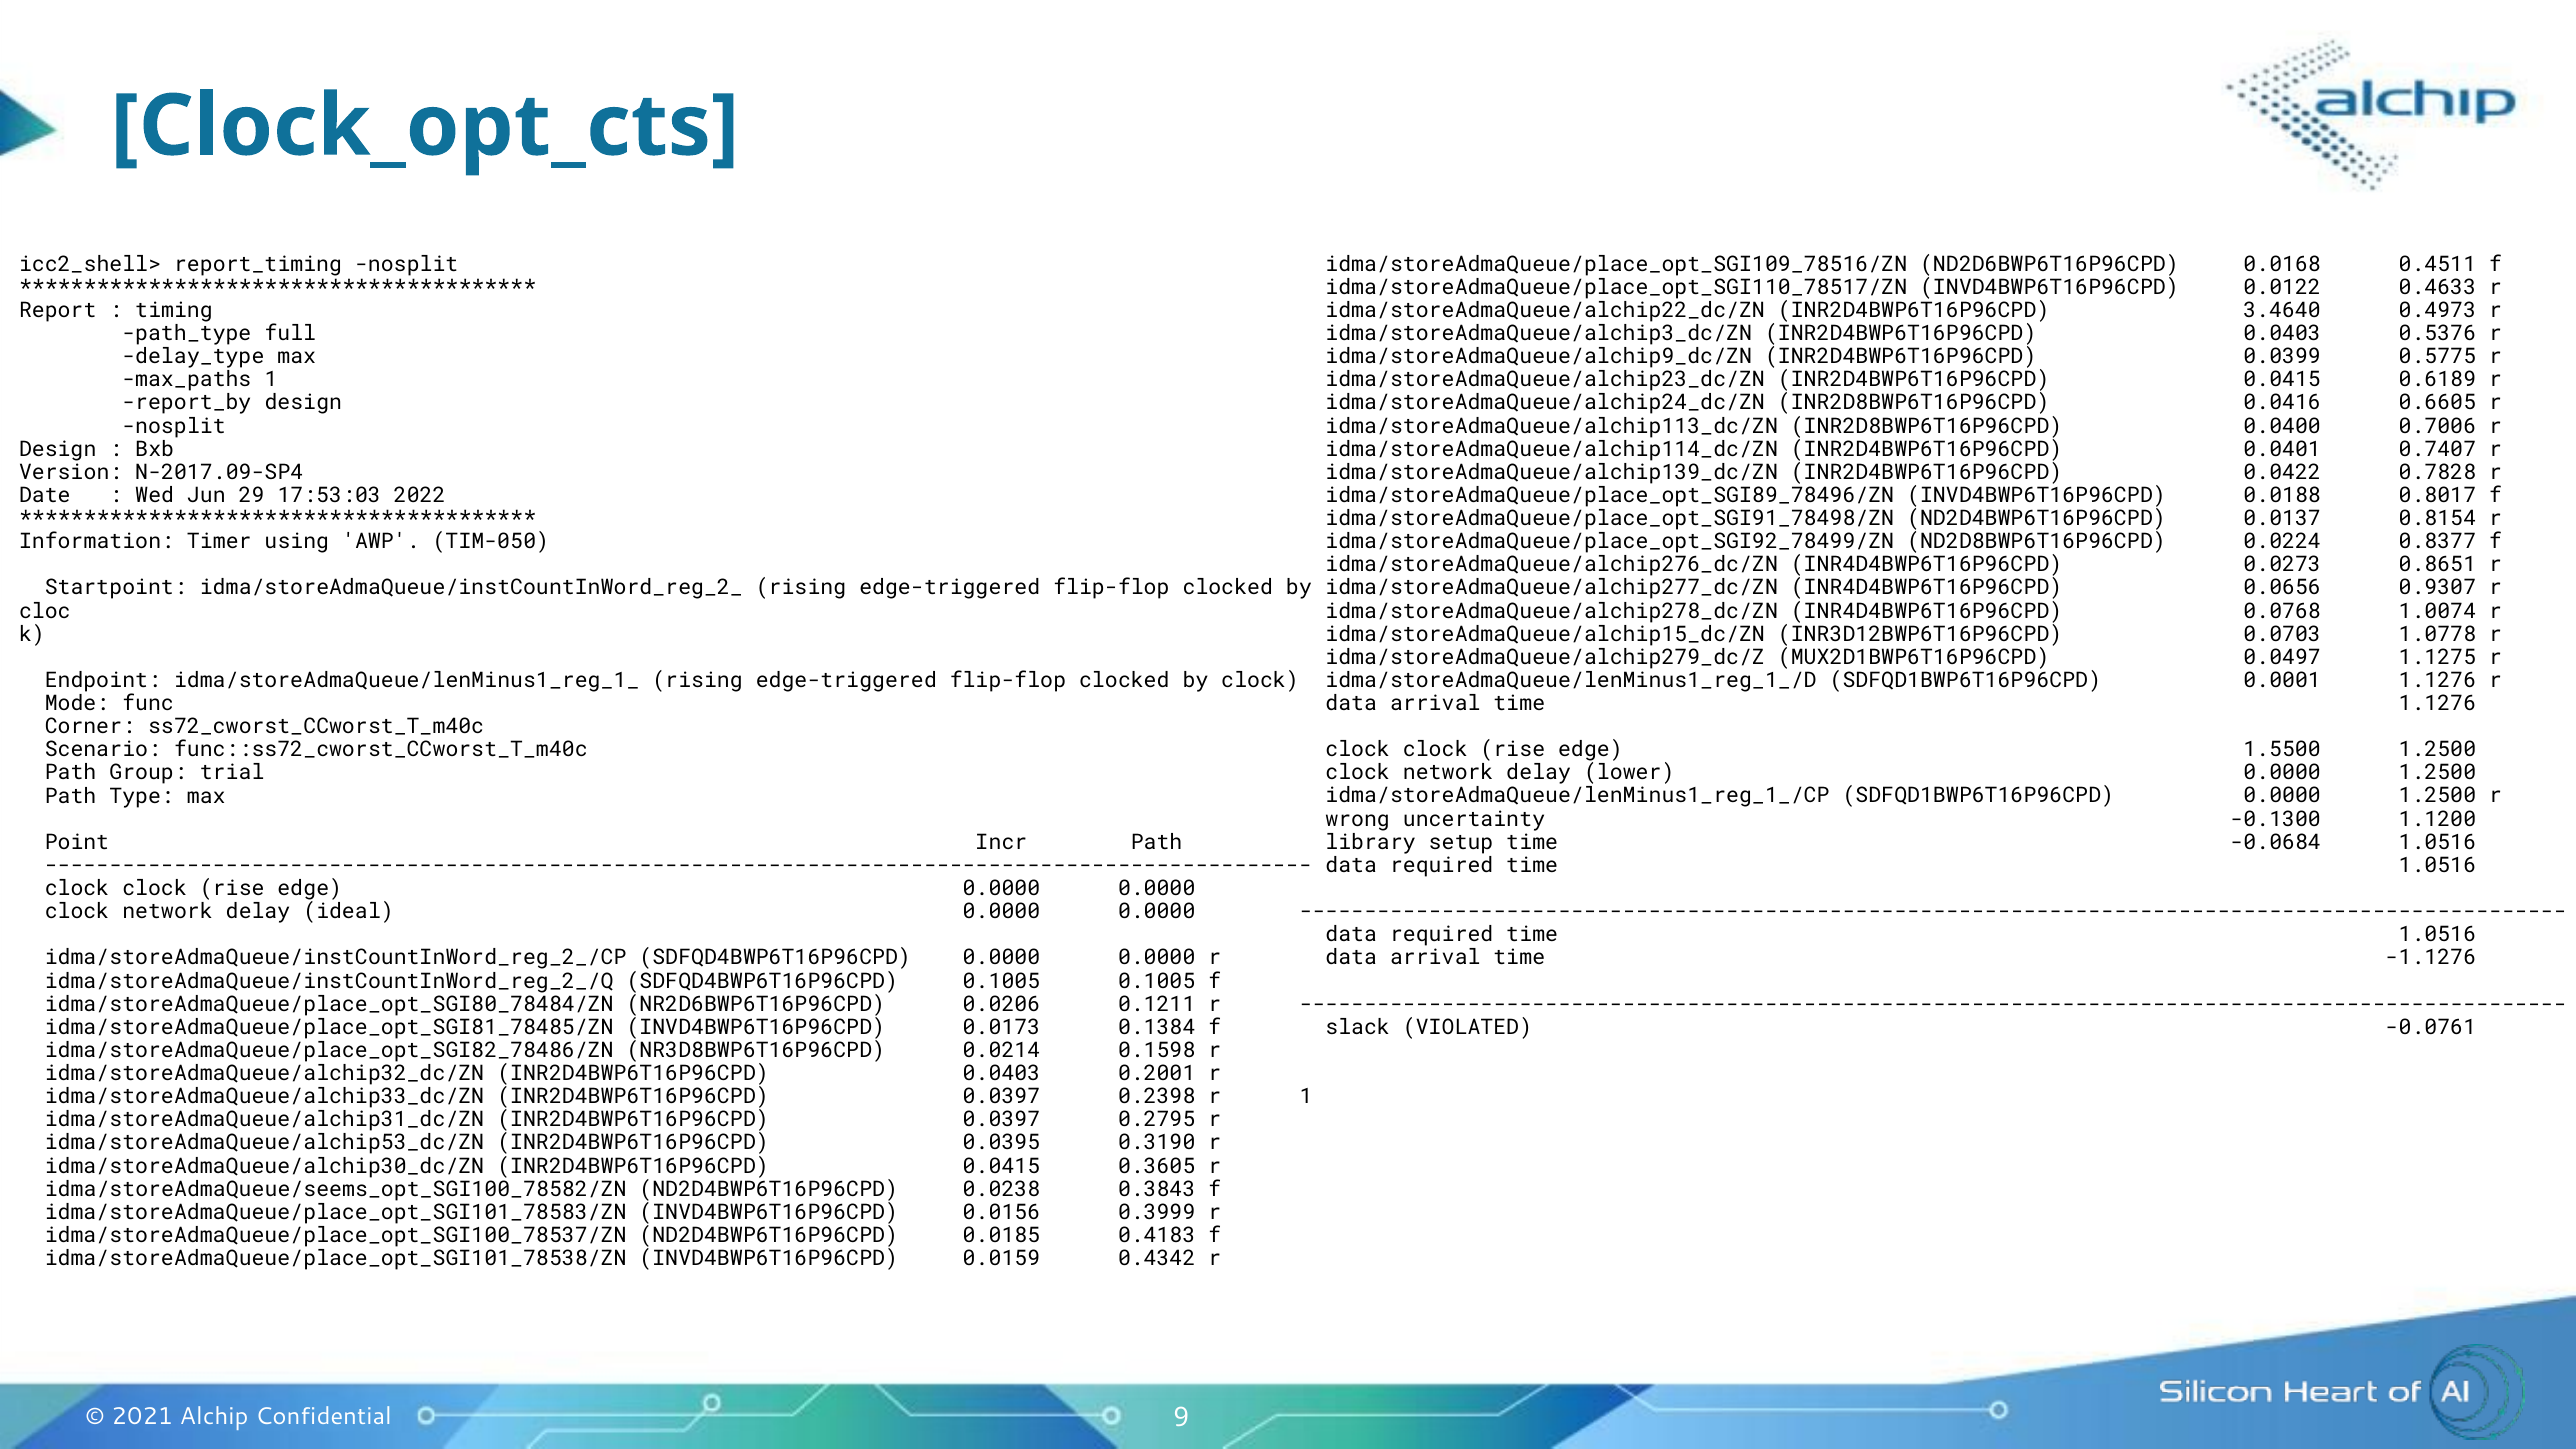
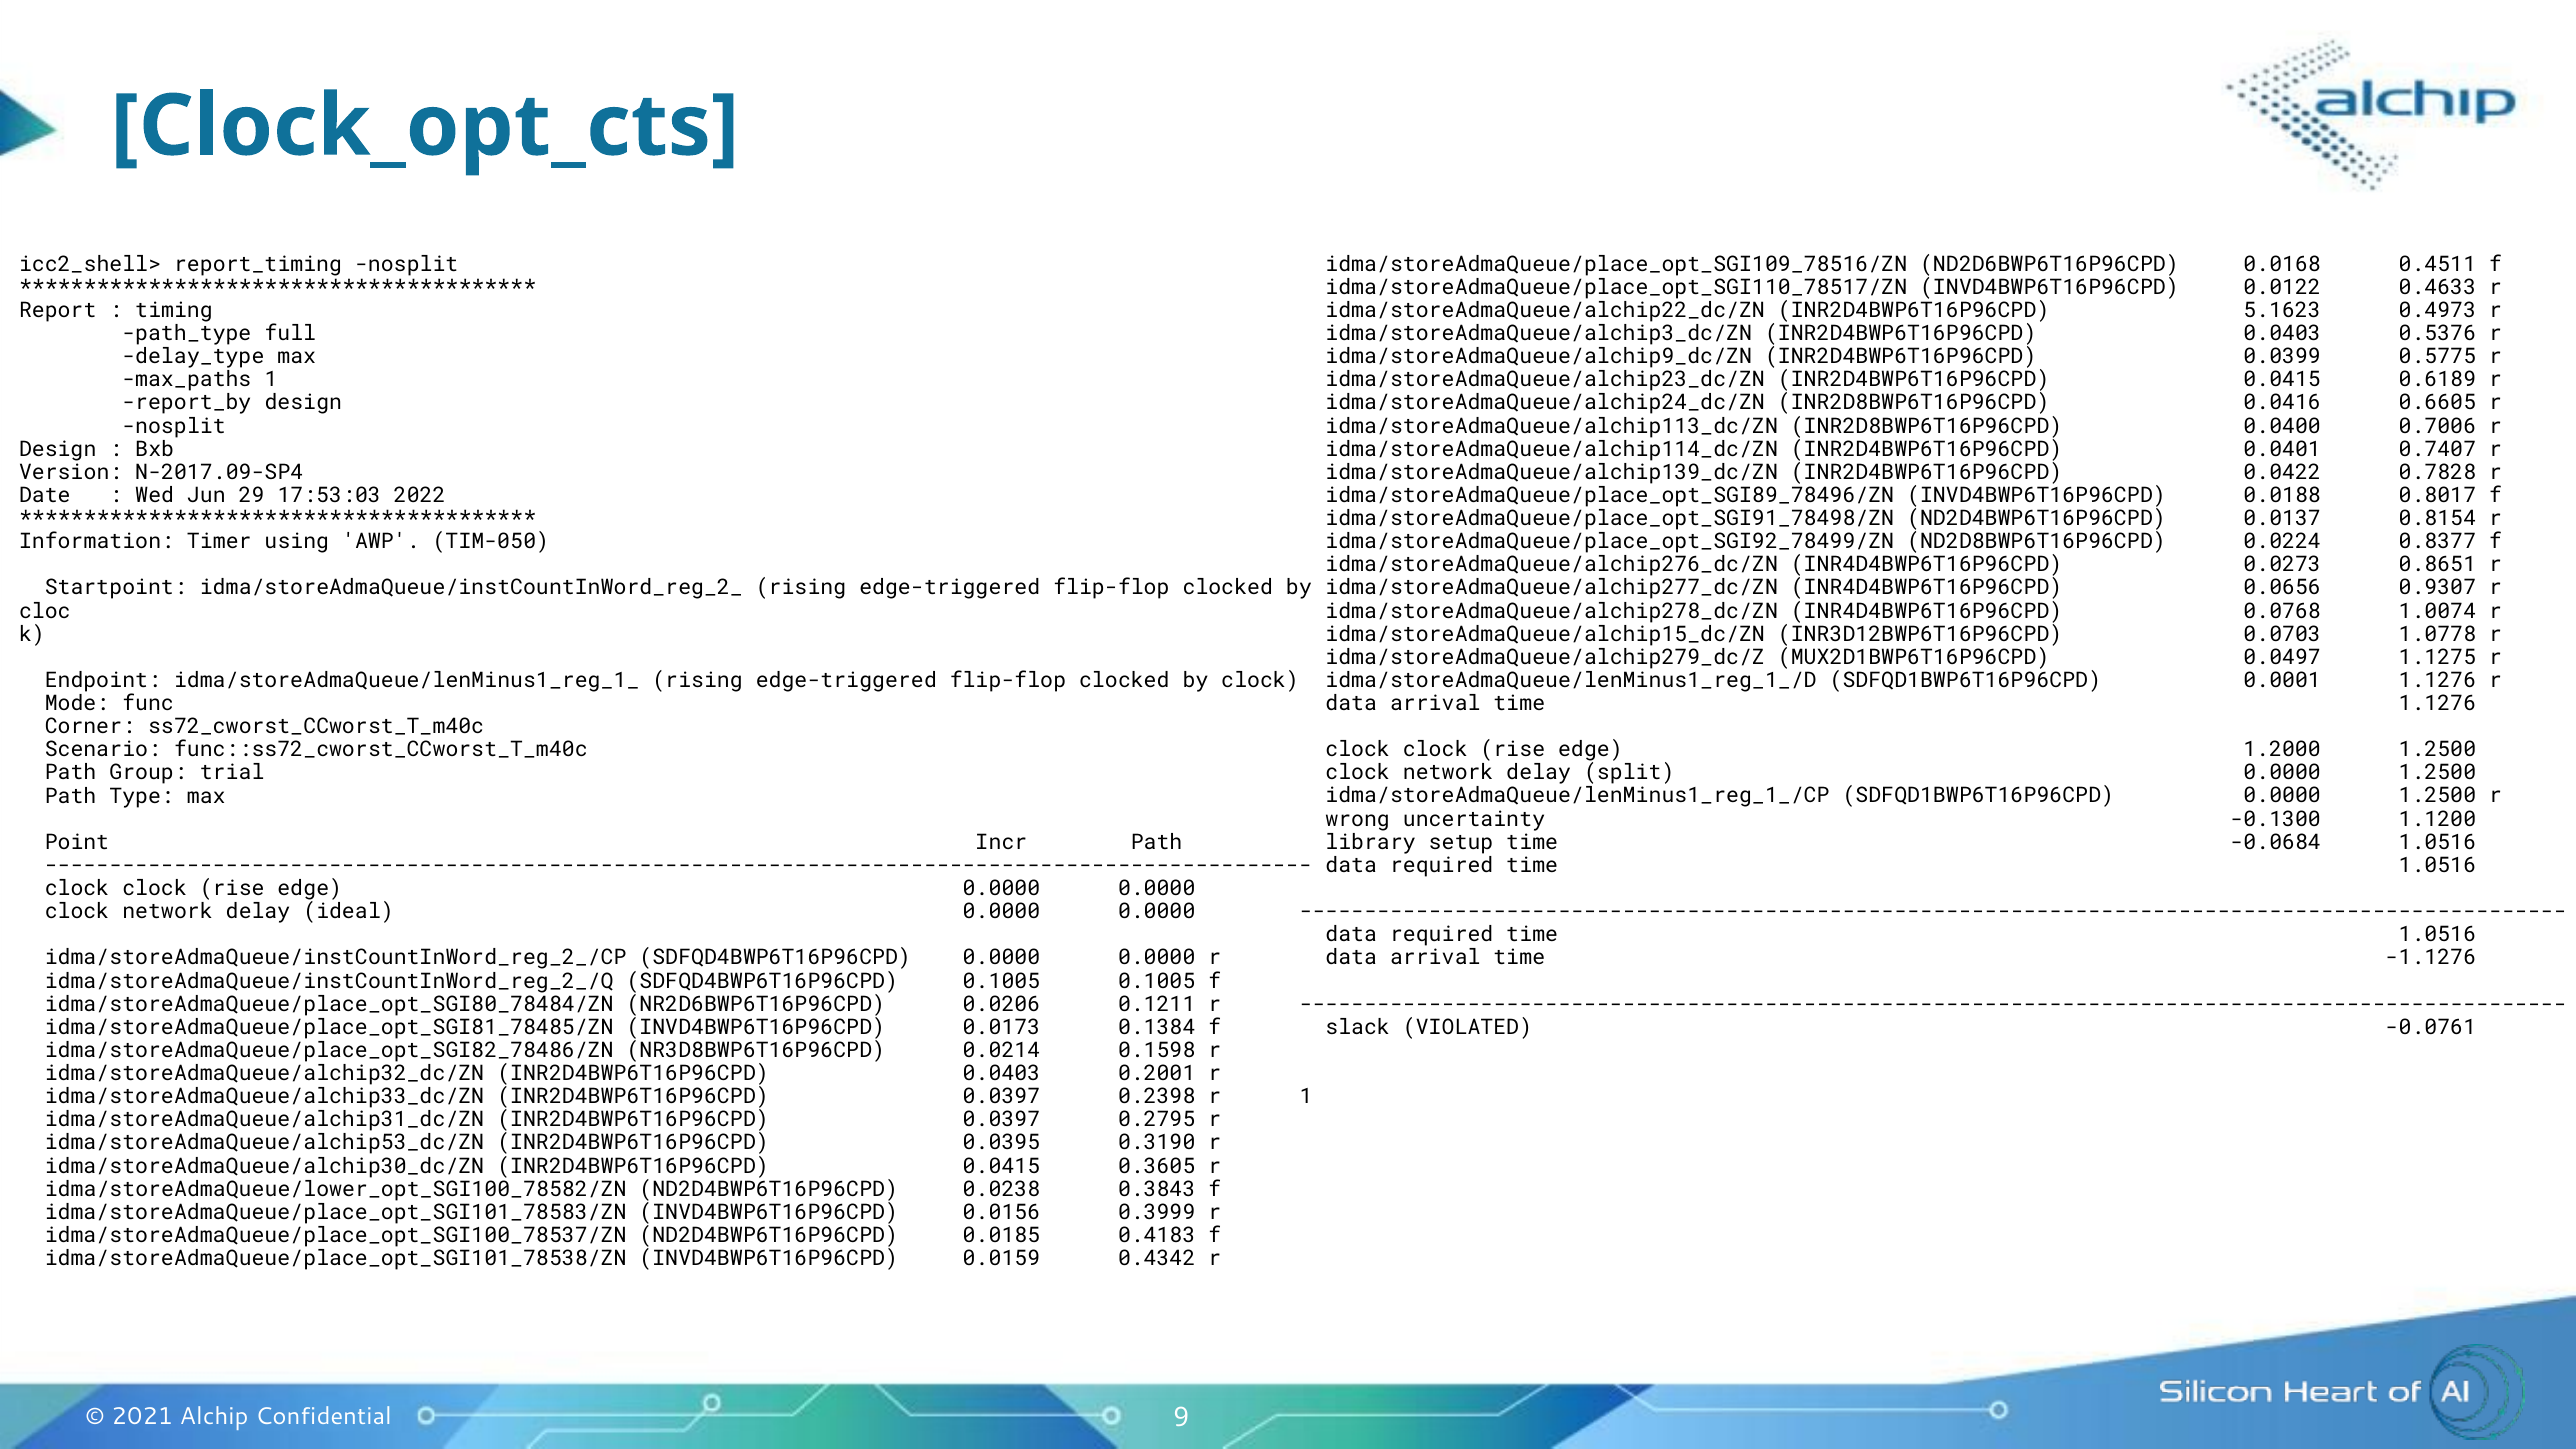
3.4640: 3.4640 -> 5.1623 (2282, 310)
1.5500: 1.5500 -> 1.2000 (2282, 750)
lower: lower -> split (1629, 773)
idma/storeAdmaQueue/seems_opt_SGI100_78582/ZN: idma/storeAdmaQueue/seems_opt_SGI100_78582/ZN -> idma/storeAdmaQueue/lower_opt_SGI100_78582/ZN (336, 1189)
